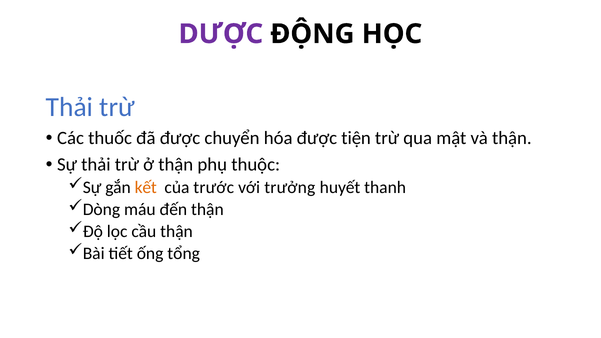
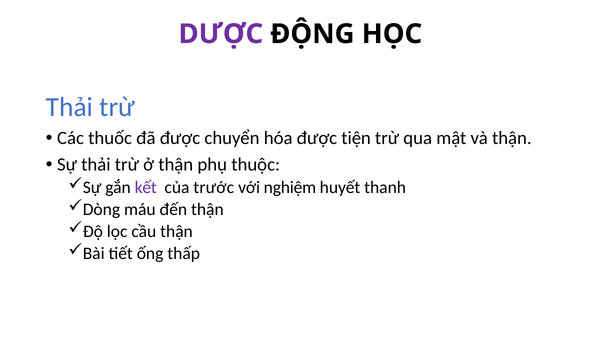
kết colour: orange -> purple (146, 188)
trưởng: trưởng -> nghiệm (290, 188)
tổng: tổng -> thấp (184, 254)
